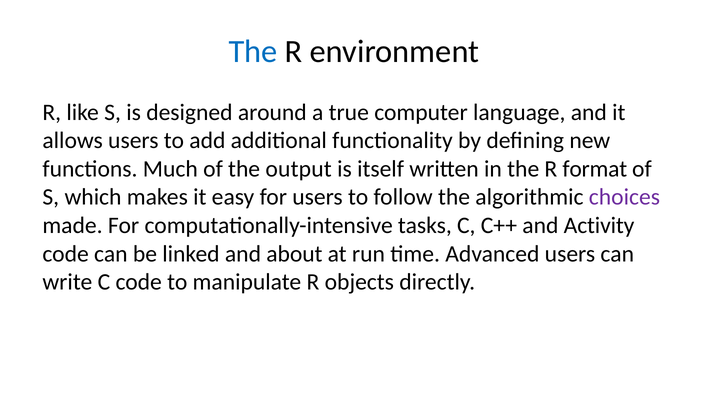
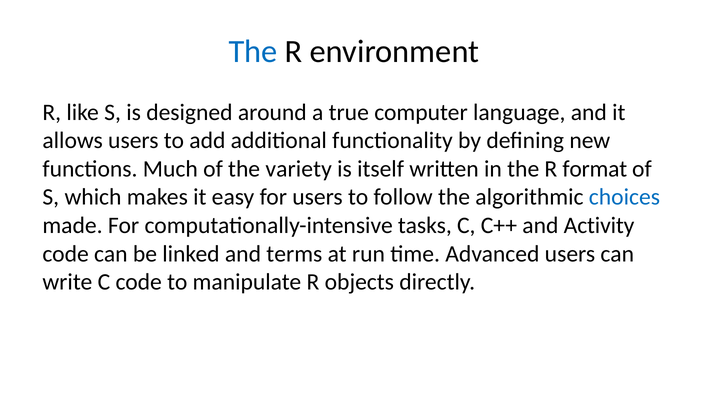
output: output -> variety (299, 169)
choices colour: purple -> blue (624, 197)
about: about -> terms (294, 254)
